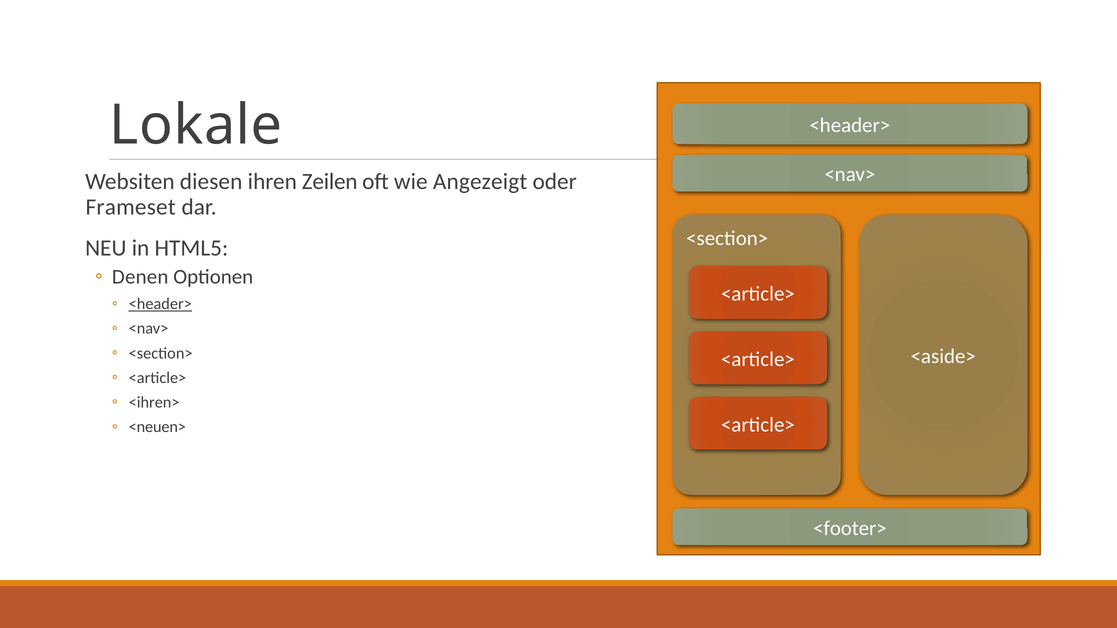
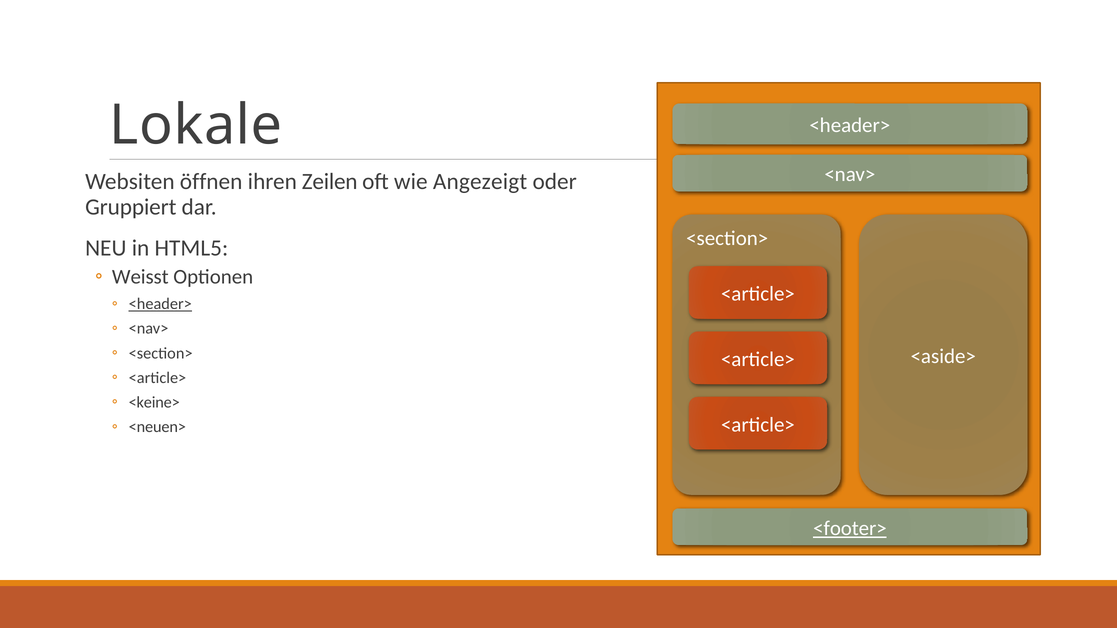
diesen: diesen -> öffnen (211, 182)
Frameset: Frameset -> Gruppiert (131, 207)
Denen: Denen -> Weisst (140, 277)
<ihren>: <ihren> -> <keine> (154, 403)
<footer> underline: none -> present (850, 528)
